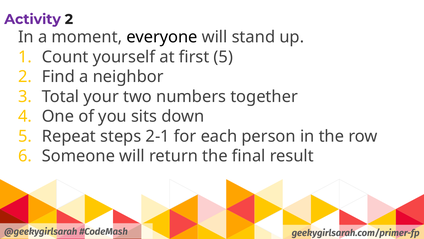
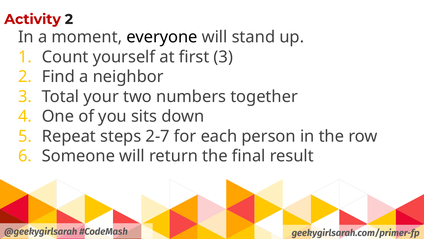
Activity colour: purple -> red (33, 19)
first 5: 5 -> 3 (223, 57)
2-1: 2-1 -> 2-7 (158, 136)
